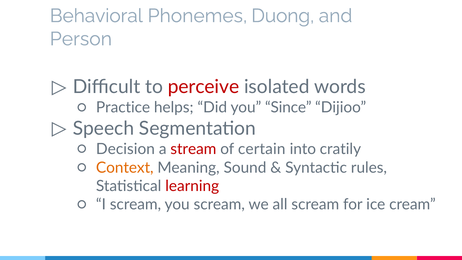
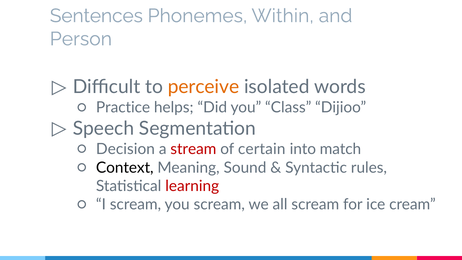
Behavioral: Behavioral -> Sentences (96, 16)
Duong: Duong -> Within (283, 16)
perceive colour: red -> orange (204, 87)
Since: Since -> Class (288, 107)
cratily: cratily -> match (340, 149)
Context colour: orange -> black (125, 168)
